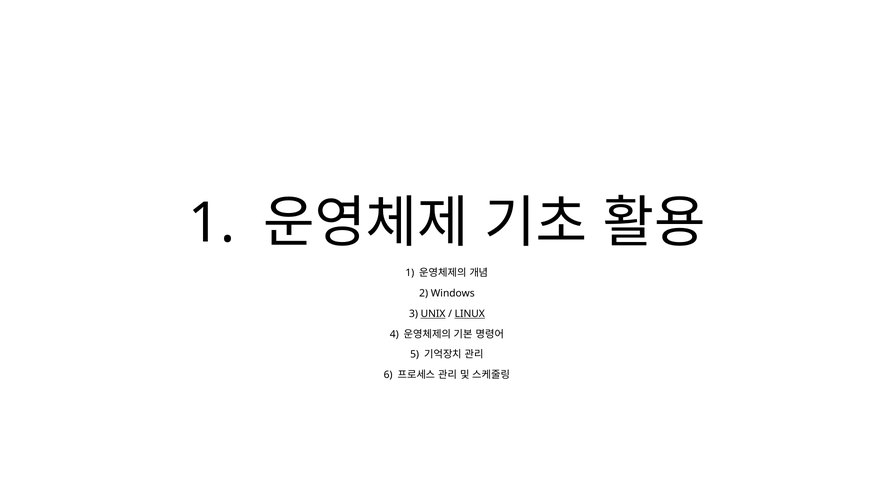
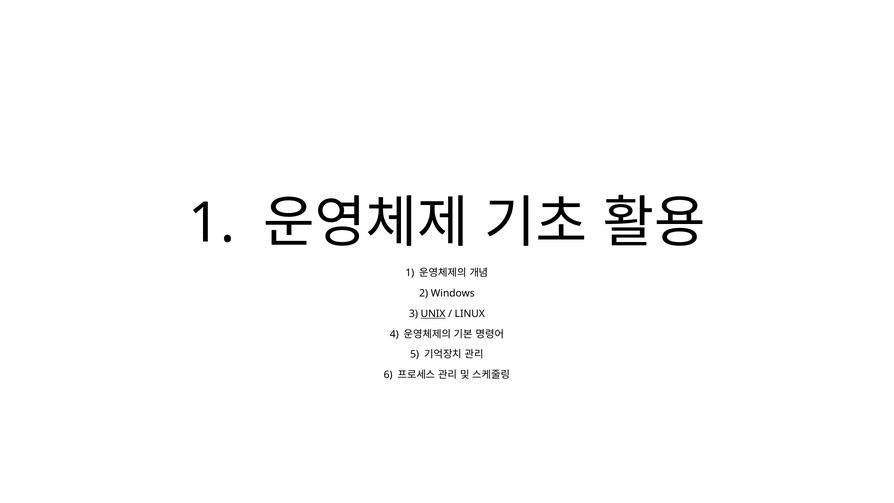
LINUX underline: present -> none (470, 314)
